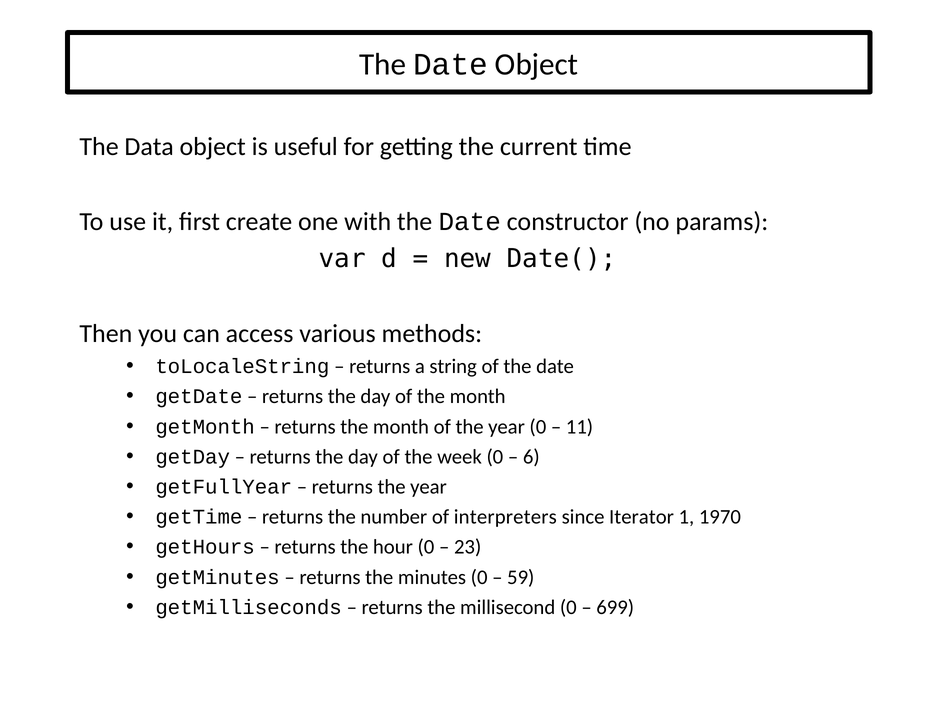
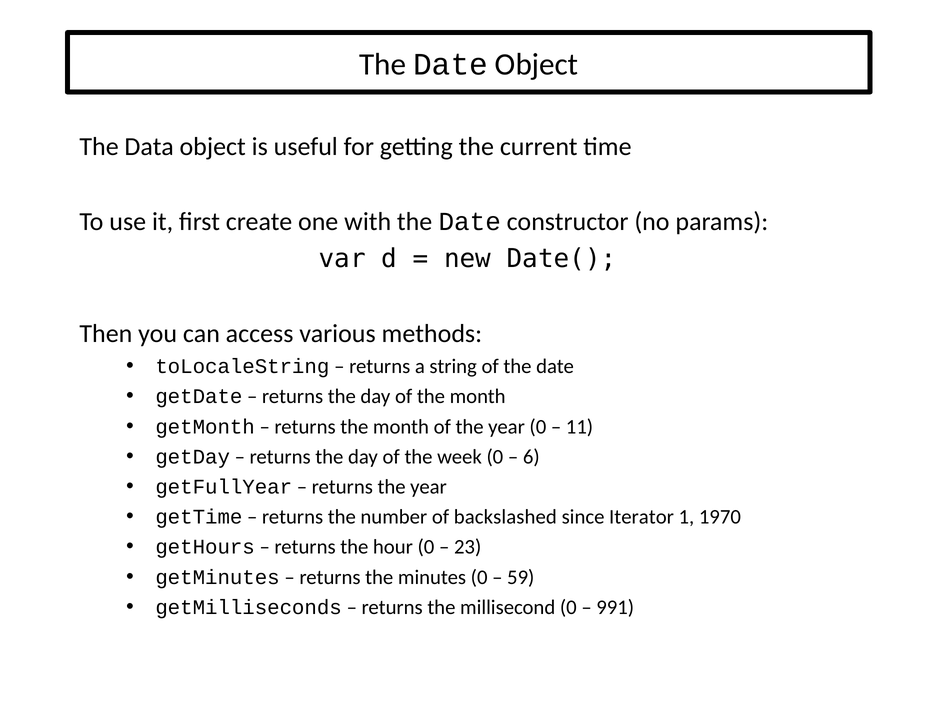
interpreters: interpreters -> backslashed (505, 517)
699: 699 -> 991 (615, 608)
